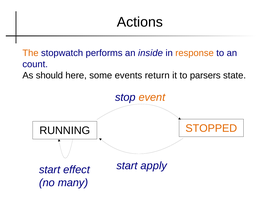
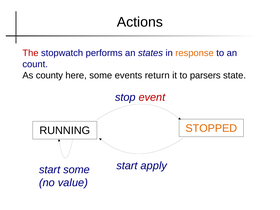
The colour: orange -> red (30, 53)
inside: inside -> states (151, 53)
should: should -> county (49, 75)
event colour: orange -> red (152, 97)
start effect: effect -> some (77, 170)
many: many -> value (73, 183)
